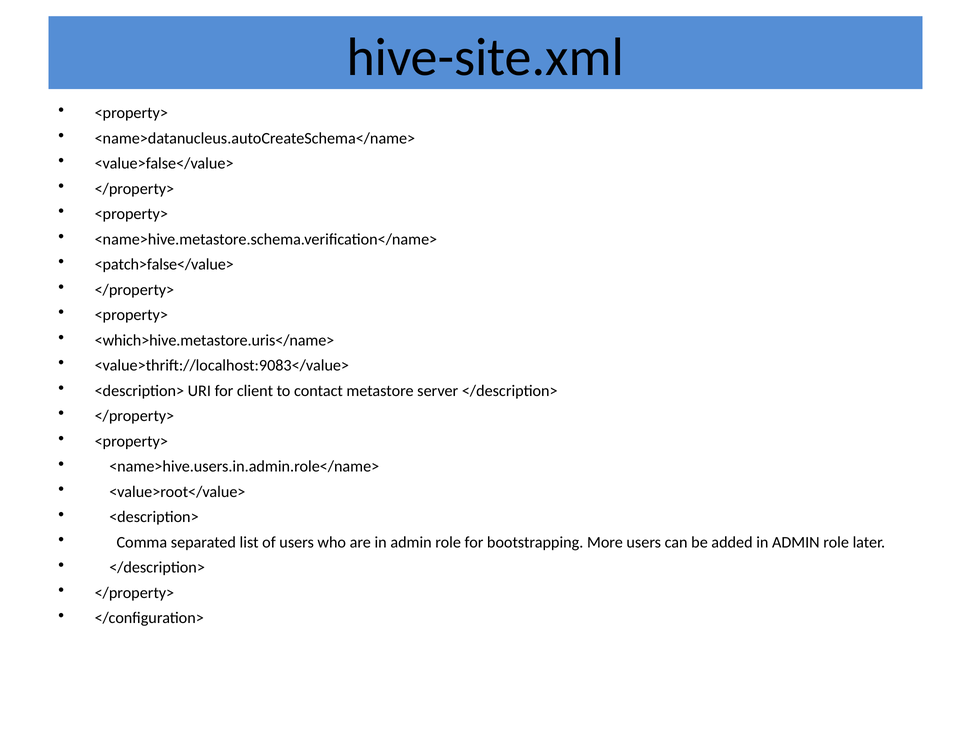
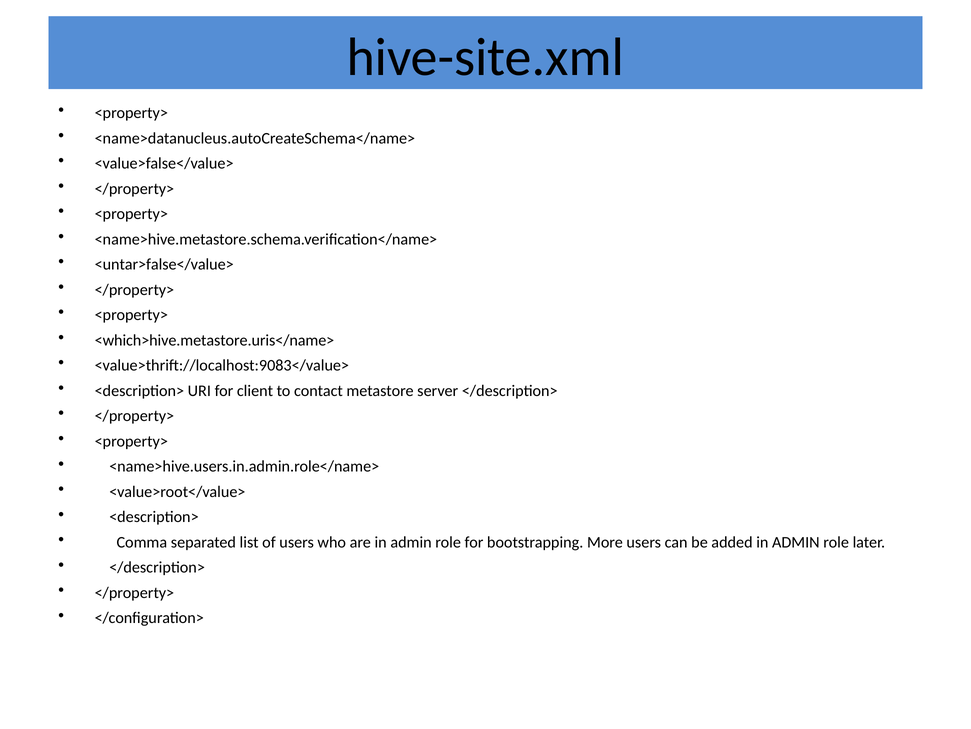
<patch>false</value>: <patch>false</value> -> <untar>false</value> (164, 264)
